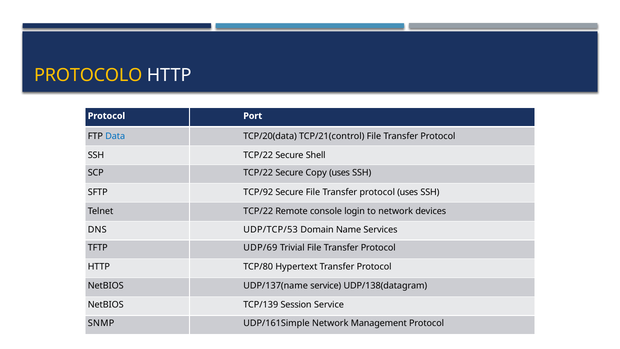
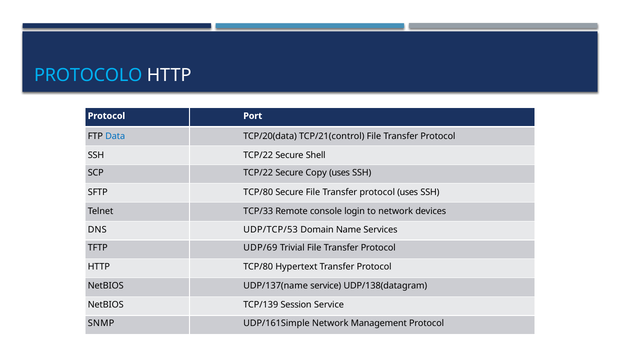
PROTOCOLO colour: yellow -> light blue (88, 75)
SFTP TCP/92: TCP/92 -> TCP/80 (258, 192)
Telnet TCP/22: TCP/22 -> TCP/33 (258, 211)
